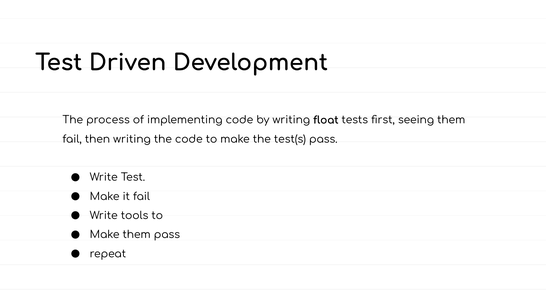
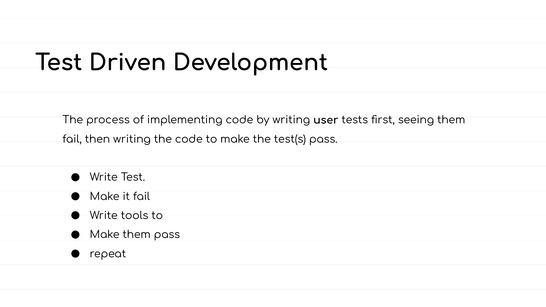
float: float -> user (326, 120)
